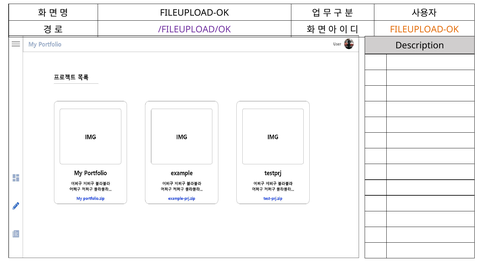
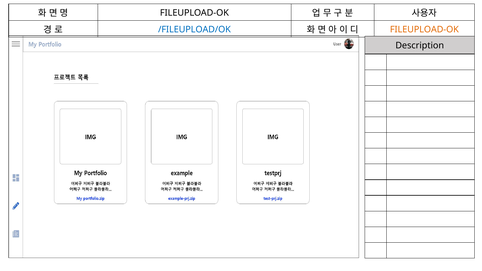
/FILEUPLOAD/OK colour: purple -> blue (194, 29)
